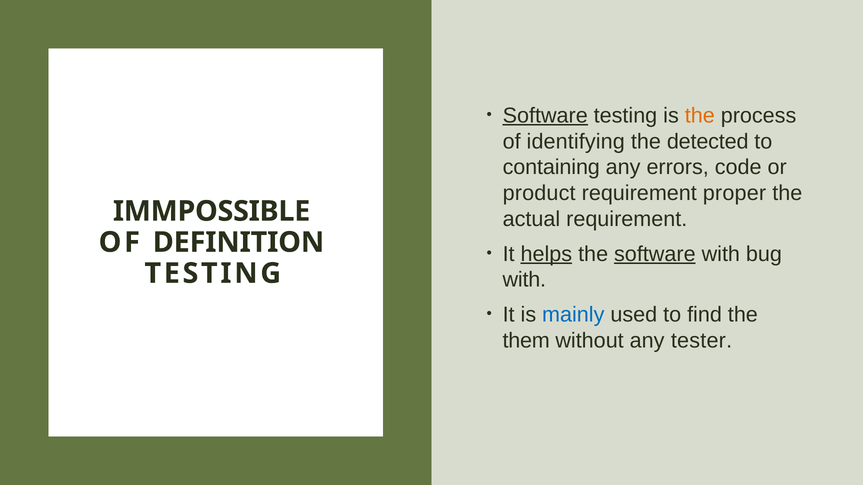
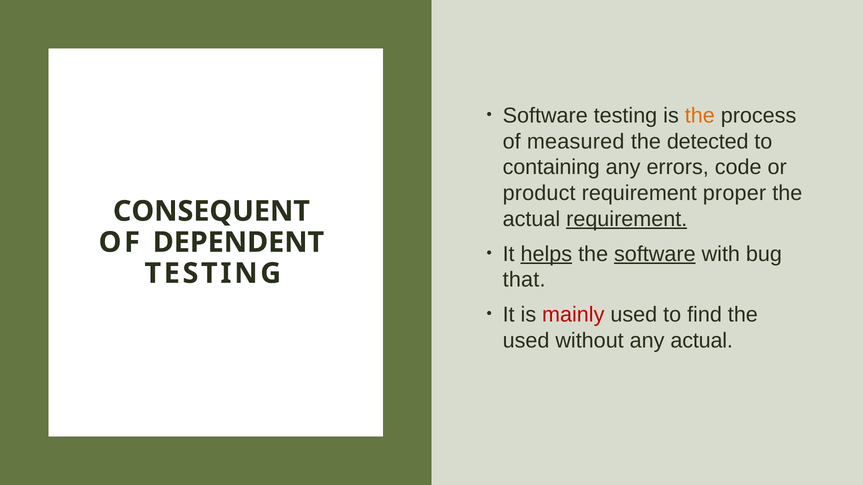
Software underline: present -> none (545, 116)
identifying: identifying -> measured (576, 142)
IMMPOSSIBLE: IMMPOSSIBLE -> CONSEQUENT (211, 211)
requirement underline: none -> present (627, 219)
DEFINITION: DEFINITION -> DEPENDENT (238, 243)
with: with -> that (524, 280)
mainly colour: blue -> red (573, 315)
them: them -> used (526, 341)
any tester: tester -> actual (702, 341)
